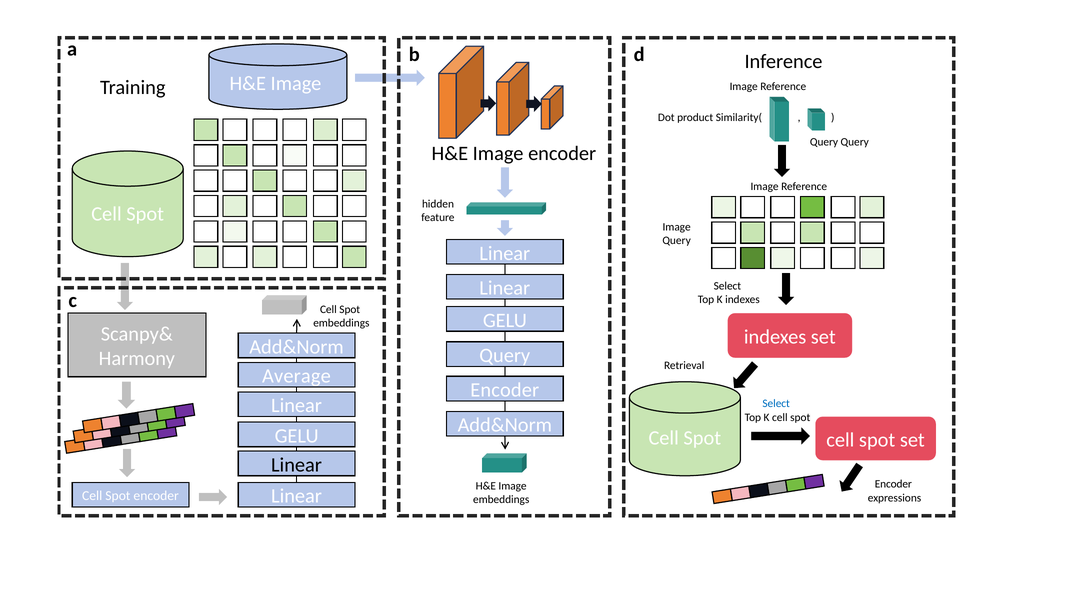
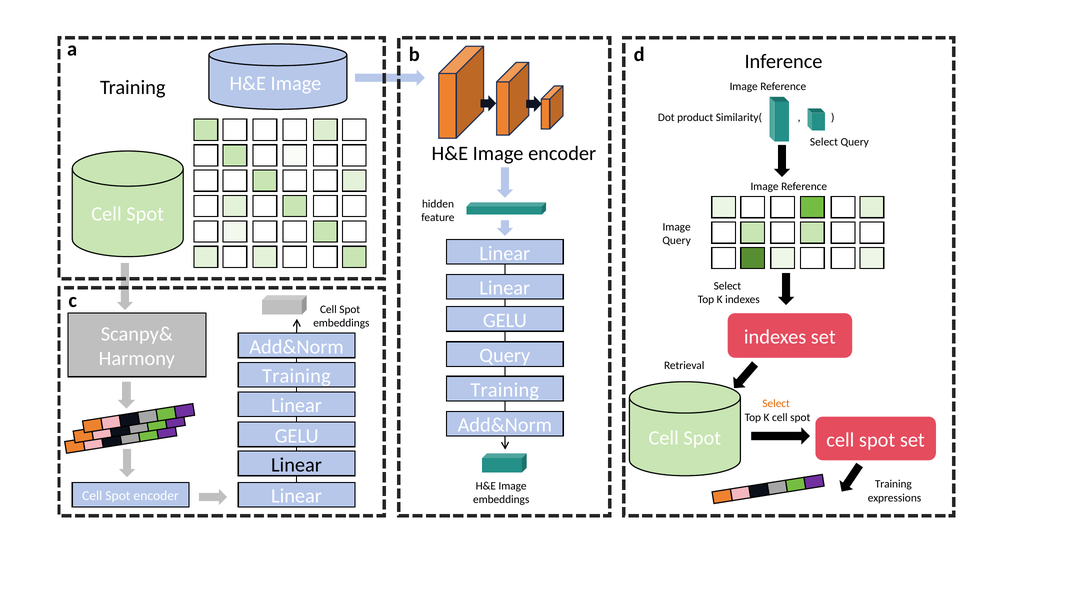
Query: Query -> Select (824, 142)
Average: Average -> Training (296, 376)
Encoder: Encoder -> Training (505, 390)
Select colour: blue -> orange (776, 403)
Encoder: Encoder -> Training (893, 484)
